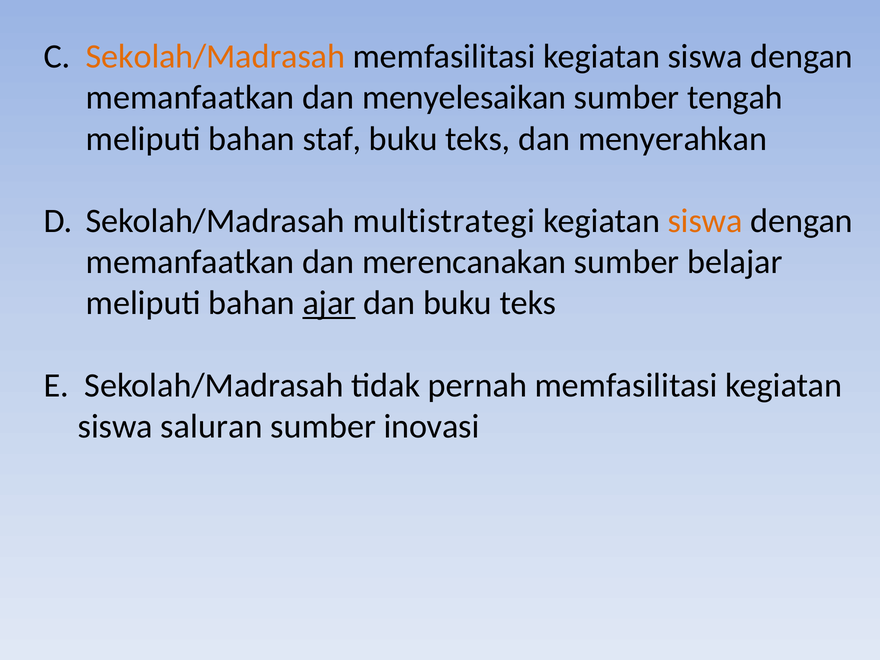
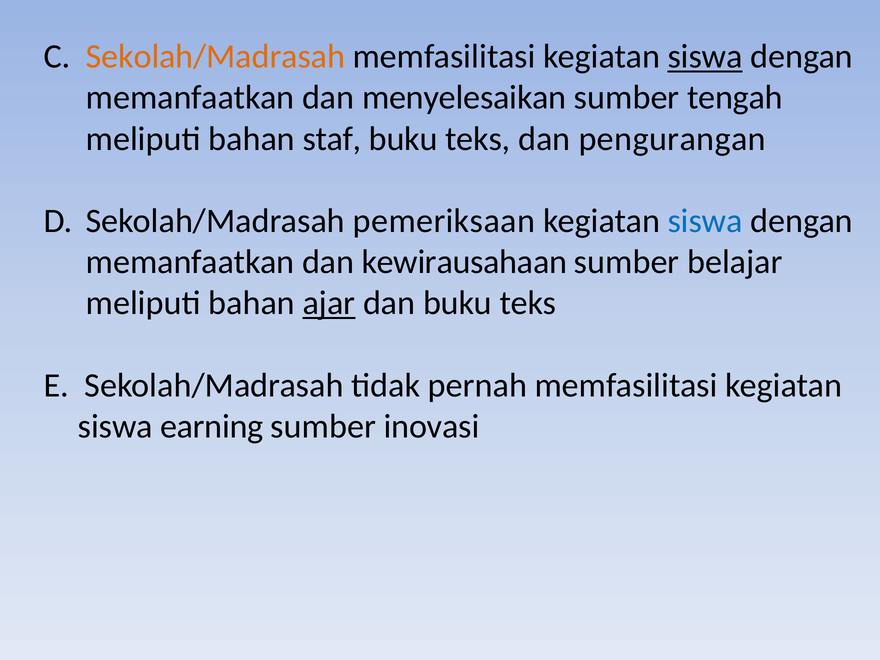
siswa underline: none -> present (705, 57)
menyerahkan: menyerahkan -> pengurangan (672, 139)
multistrategi: multistrategi -> pemeriksaan (444, 221)
siswa colour: orange -> blue (705, 221)
merencanakan: merencanakan -> kewirausahaan (464, 262)
saluran: saluran -> earning (212, 426)
